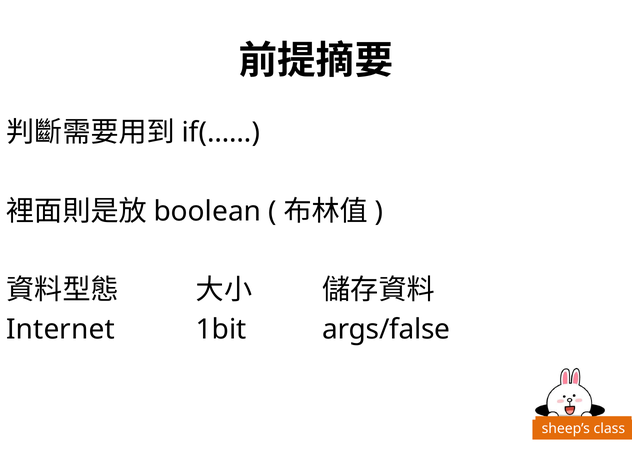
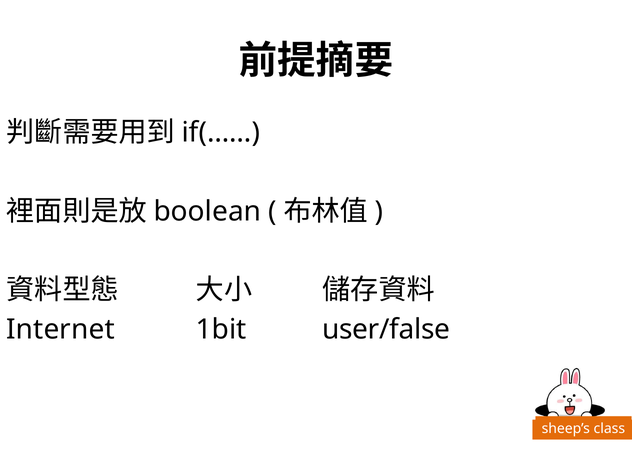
args/false: args/false -> user/false (386, 329)
